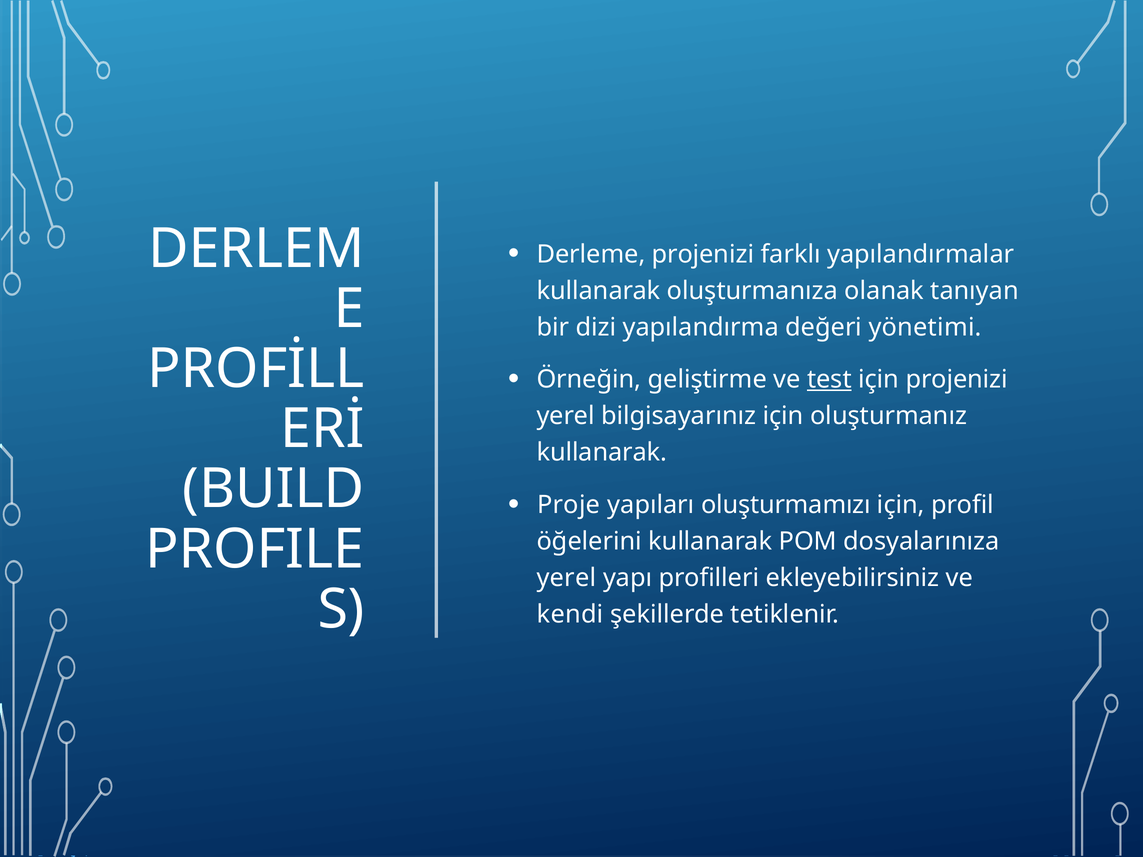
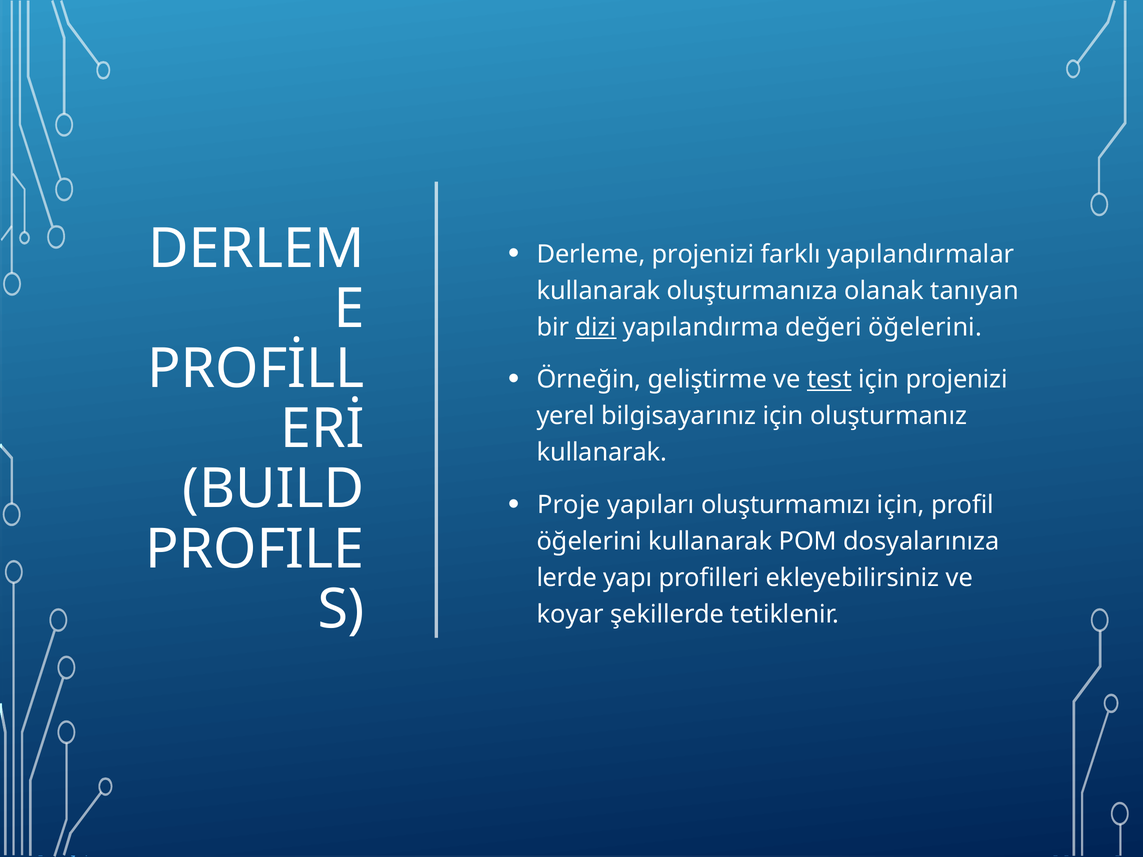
dizi underline: none -> present (596, 327)
değeri yönetimi: yönetimi -> öğelerini (925, 327)
yerel: yerel -> lerde (567, 578)
kendi: kendi -> koyar (570, 614)
